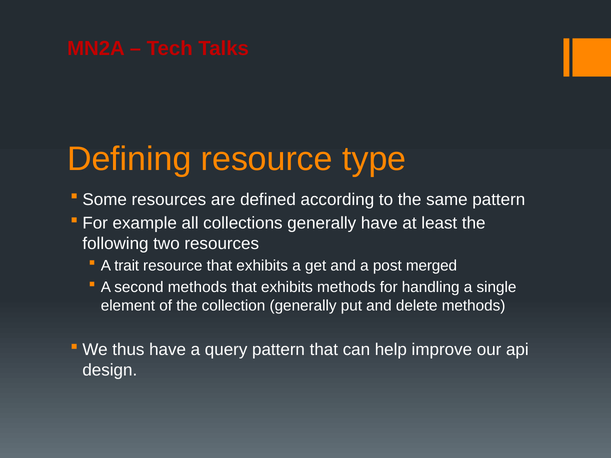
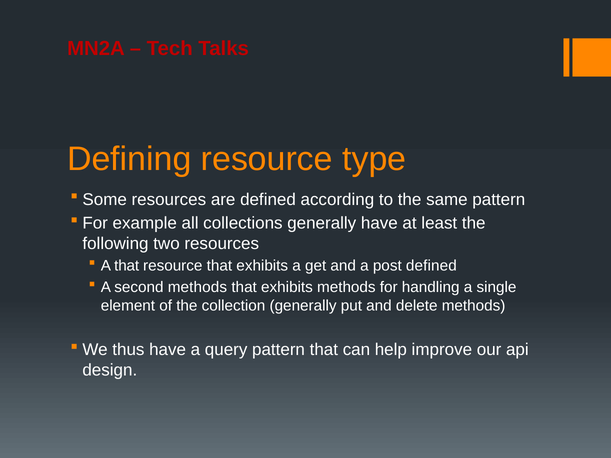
A trait: trait -> that (127, 266)
post merged: merged -> defined (431, 266)
